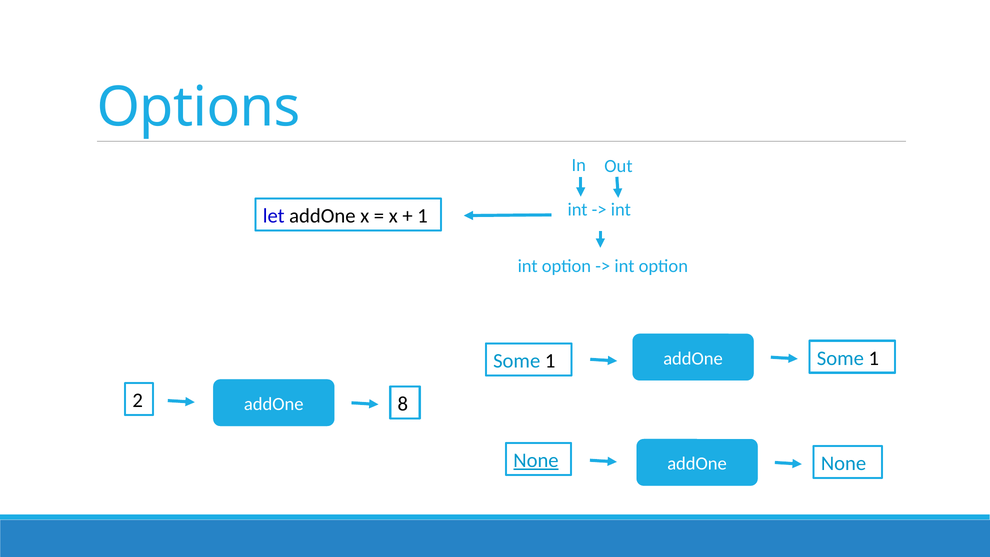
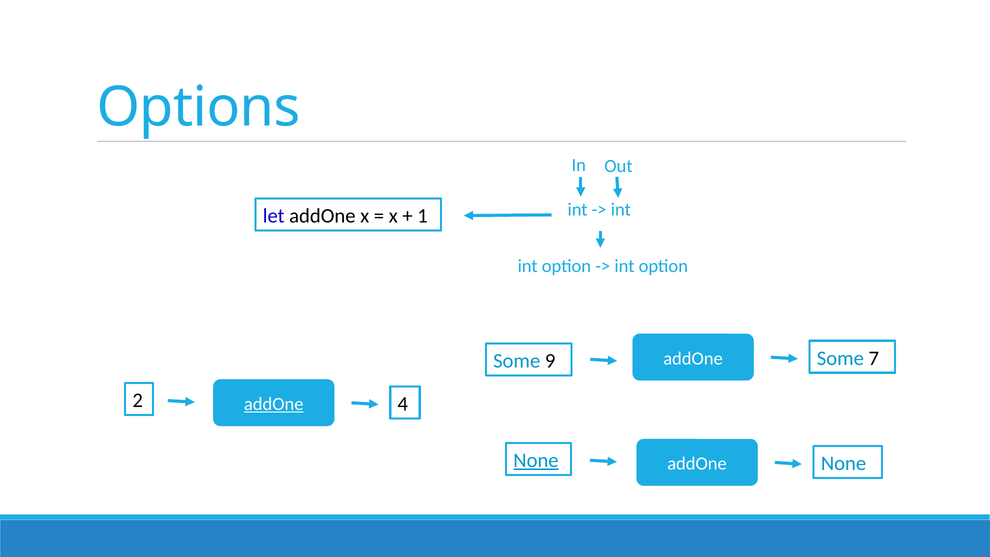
1: 1 -> 9 (550, 361)
1: 1 -> 7 (874, 358)
8: 8 -> 4 (403, 404)
addOne underline: none -> present (274, 404)
